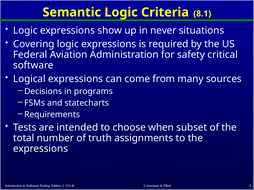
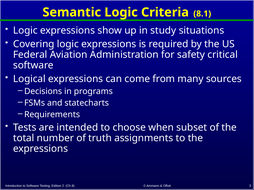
never: never -> study (163, 30)
